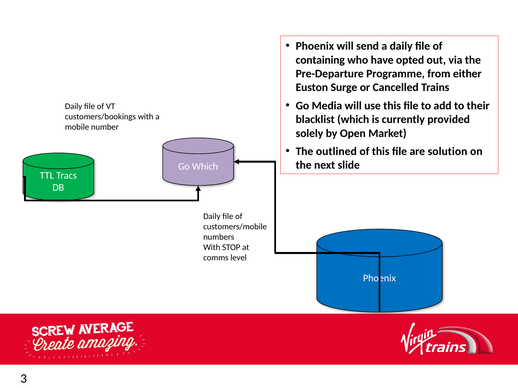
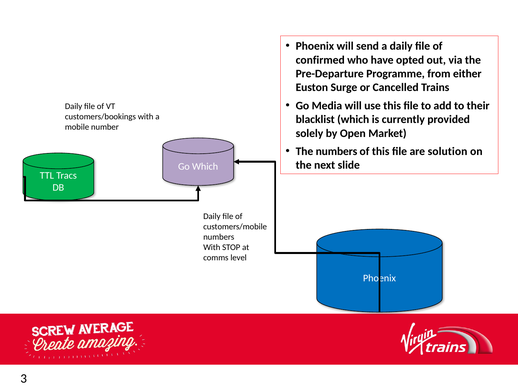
containing: containing -> confirmed (320, 60)
The outlined: outlined -> numbers (336, 152)
